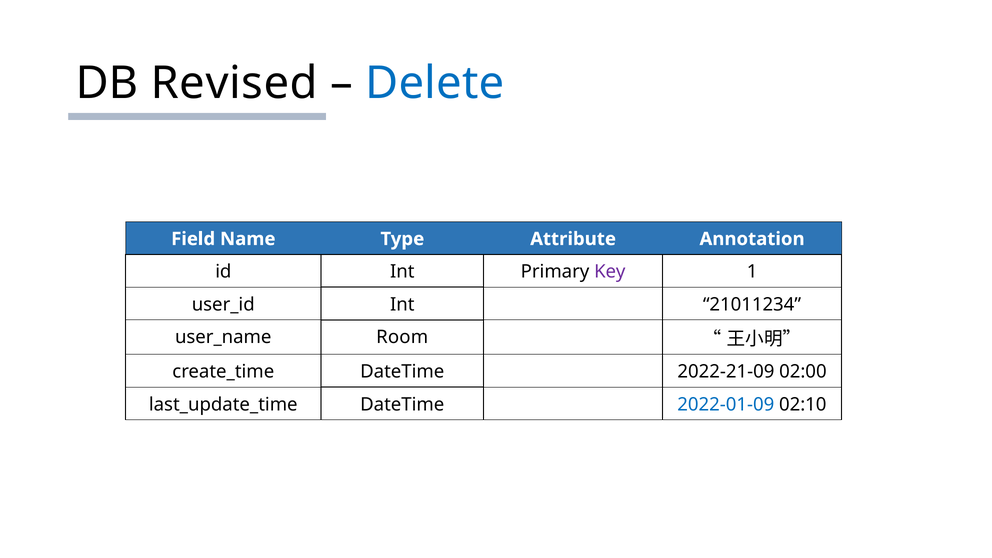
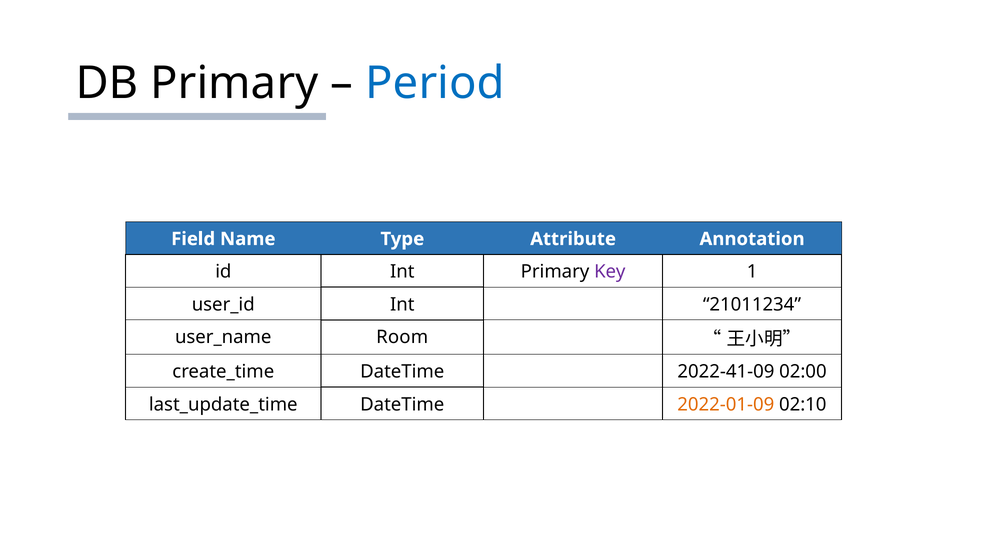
DB Revised: Revised -> Primary (234, 83)
Delete: Delete -> Period (435, 83)
2022-21-09: 2022-21-09 -> 2022-41-09 (726, 372)
2022-01-09 colour: blue -> orange (726, 404)
